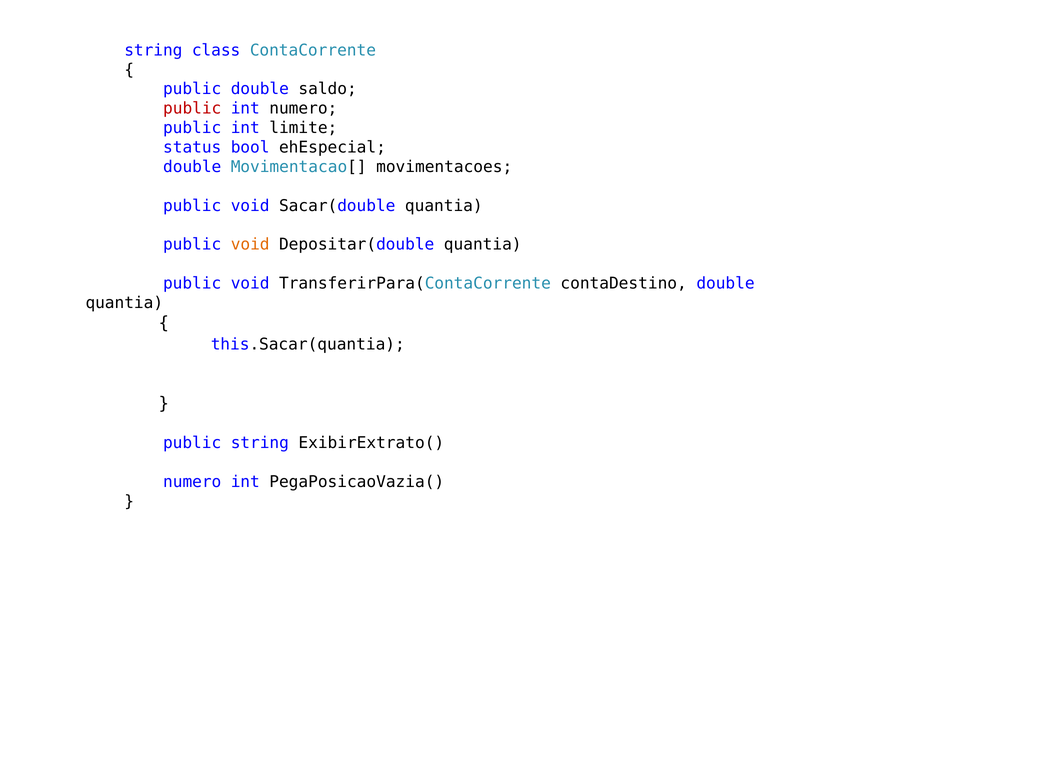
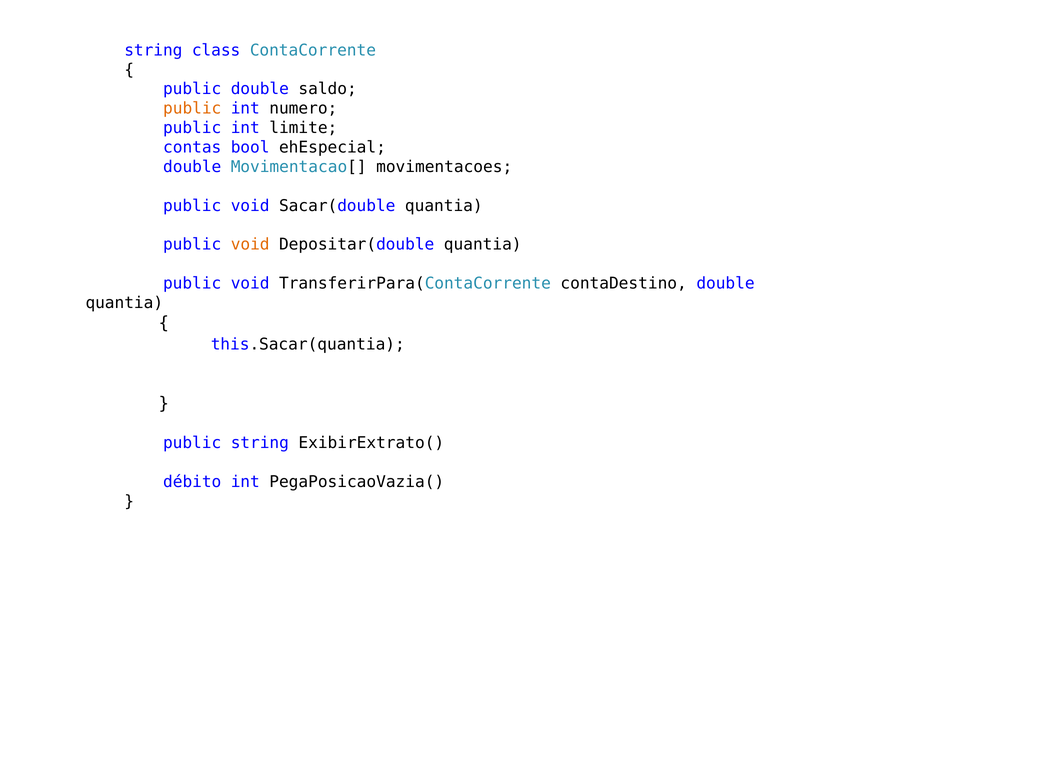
public colour: red -> orange (192, 109)
status: status -> contas (192, 147)
numero: numero -> débito (192, 482)
